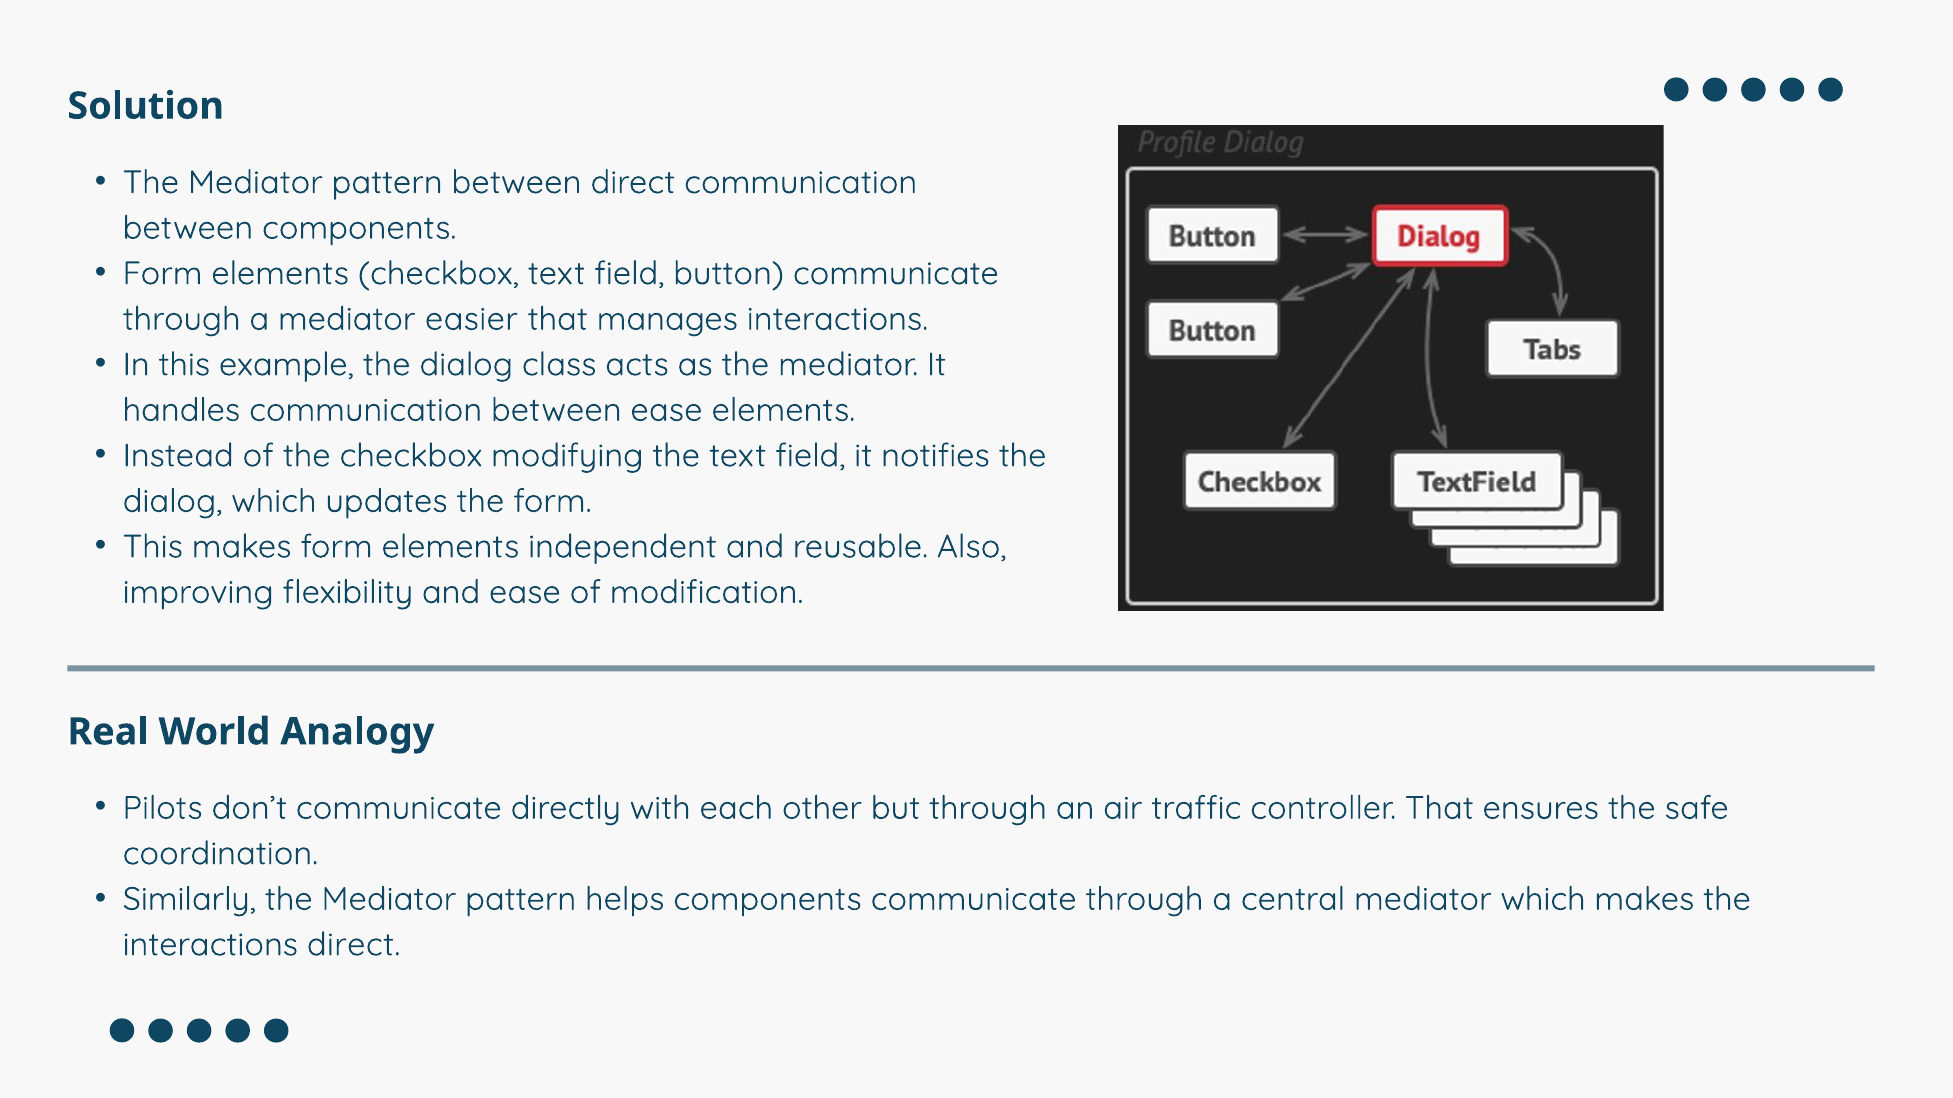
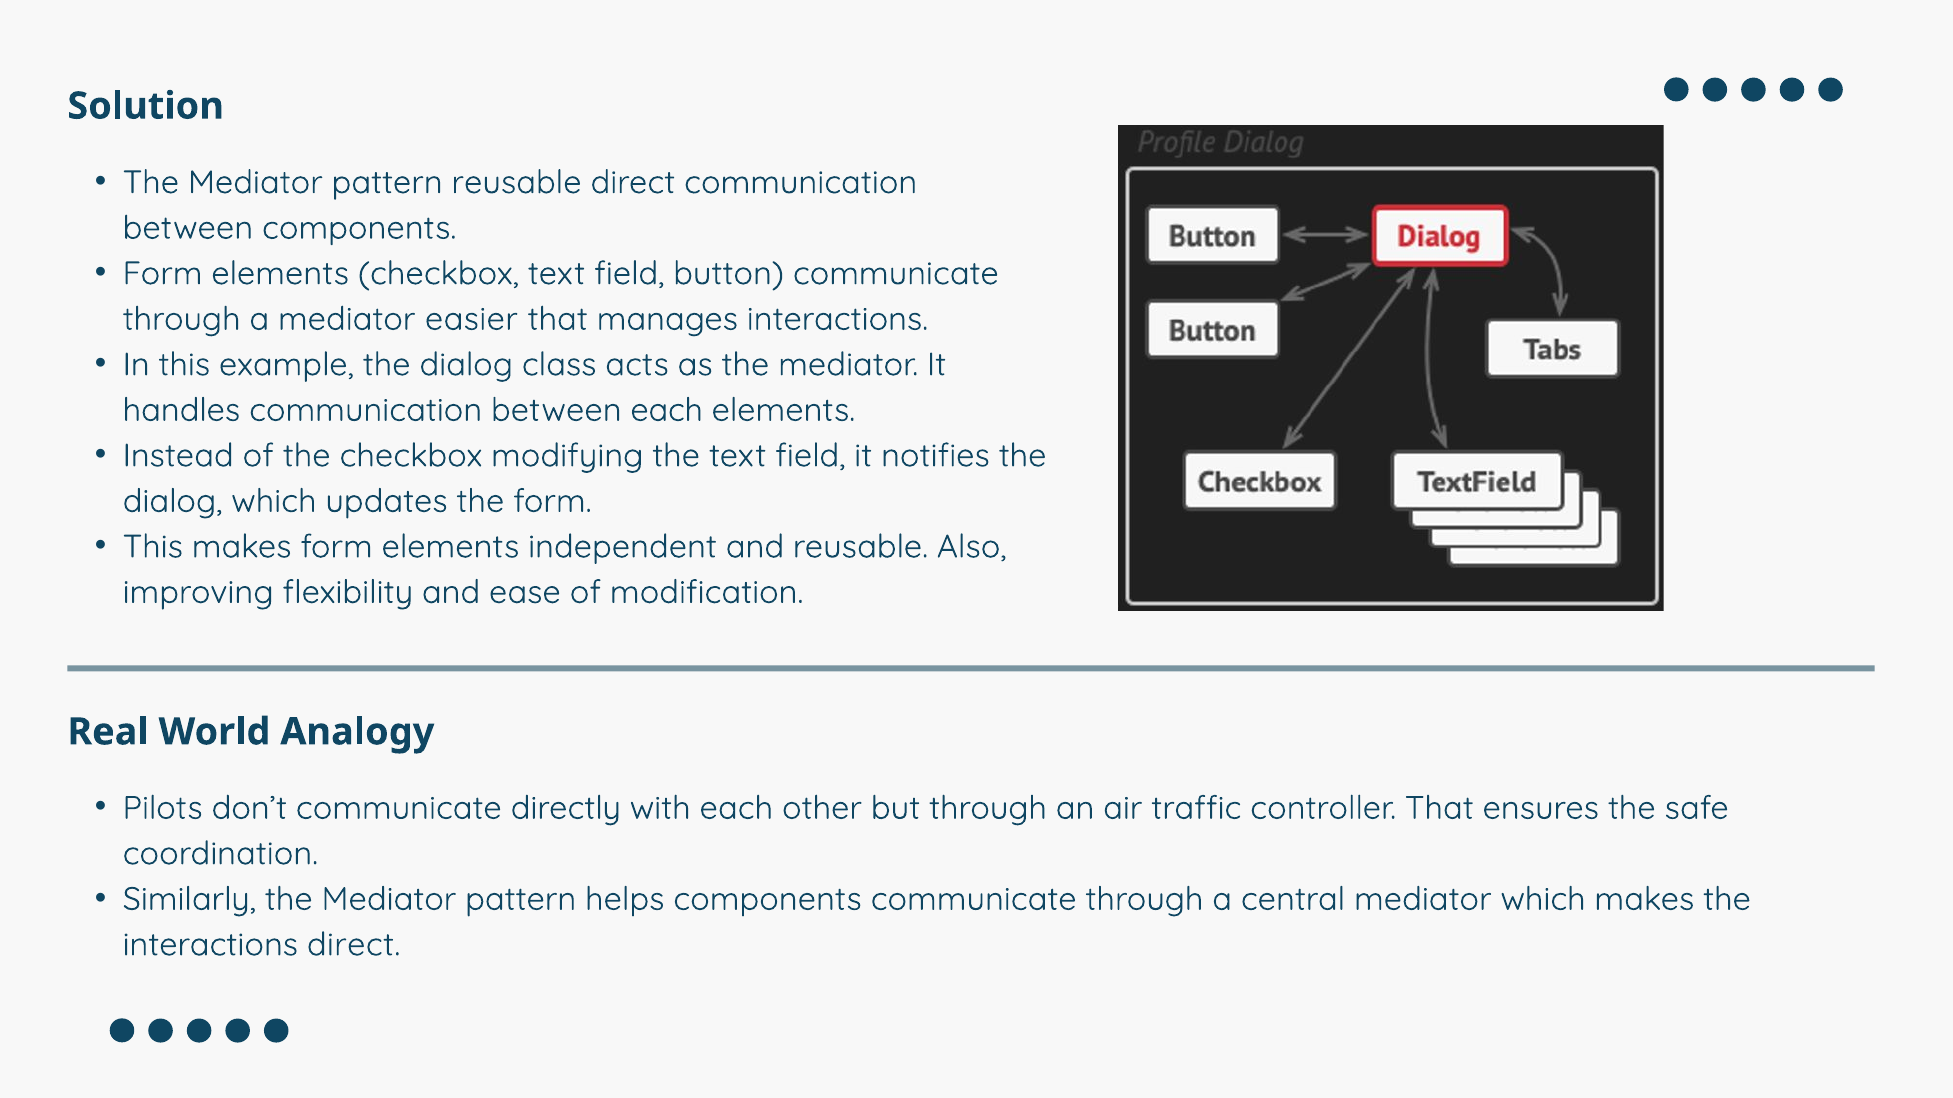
pattern between: between -> reusable (517, 183)
between ease: ease -> each (667, 410)
